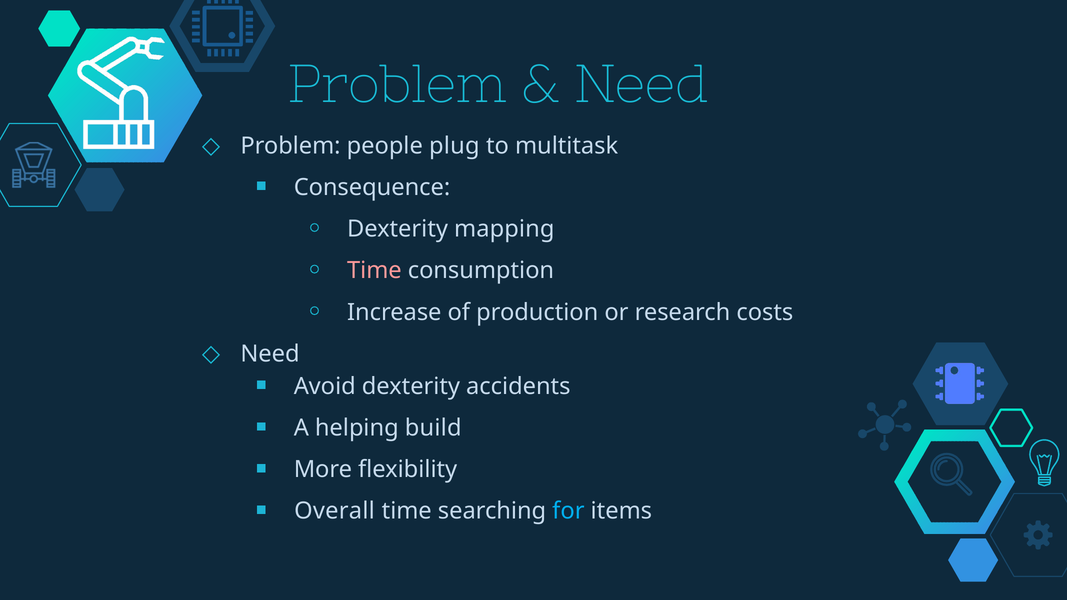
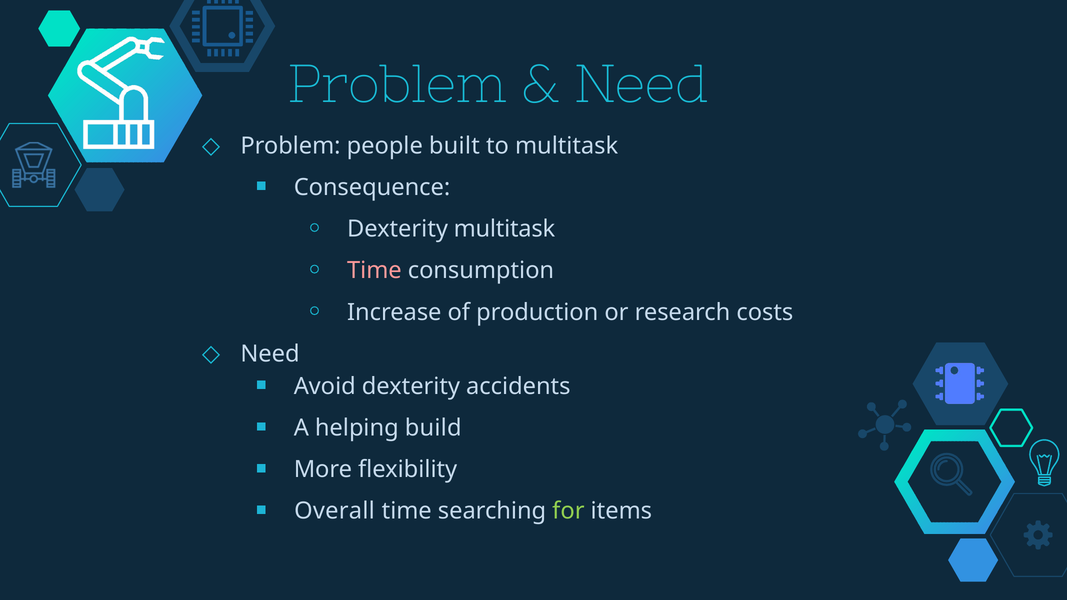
plug: plug -> built (454, 146)
Dexterity mapping: mapping -> multitask (504, 229)
for colour: light blue -> light green (568, 511)
